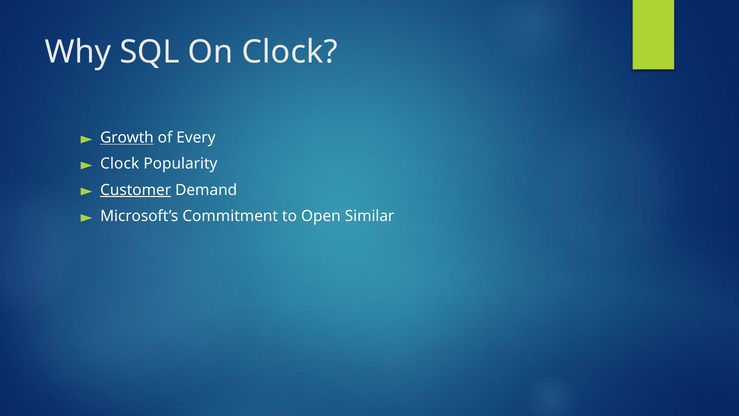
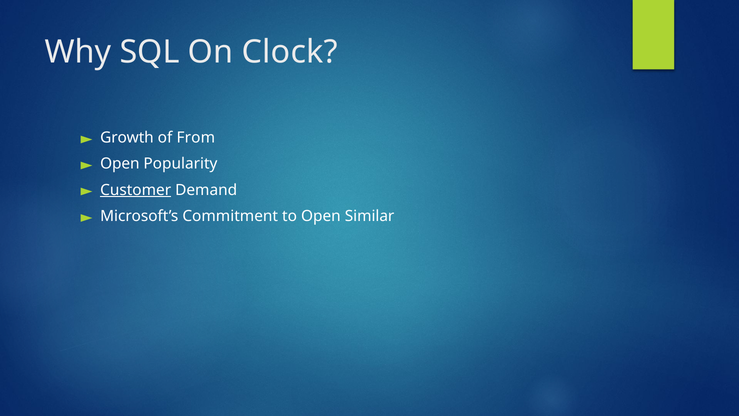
Growth underline: present -> none (127, 138)
Every: Every -> From (196, 138)
Clock: Clock -> Open (120, 164)
